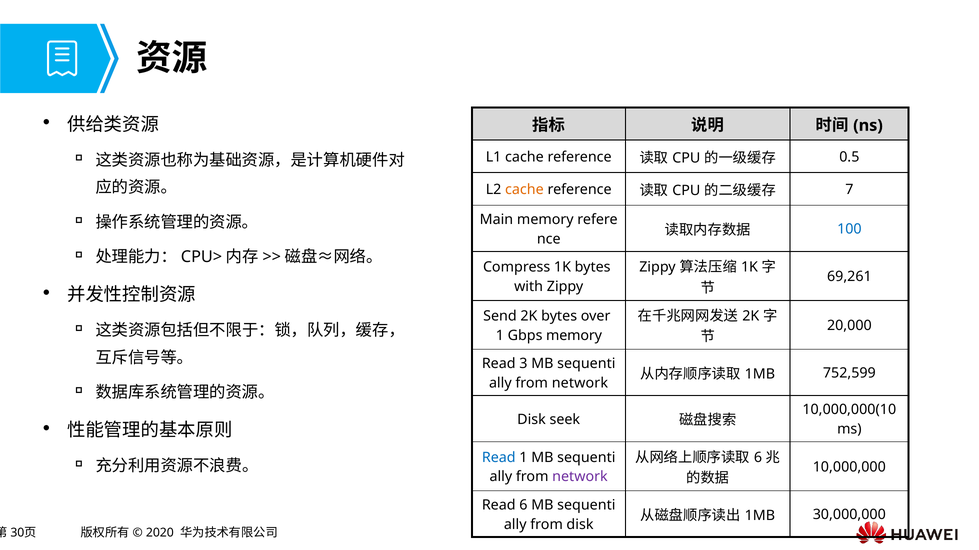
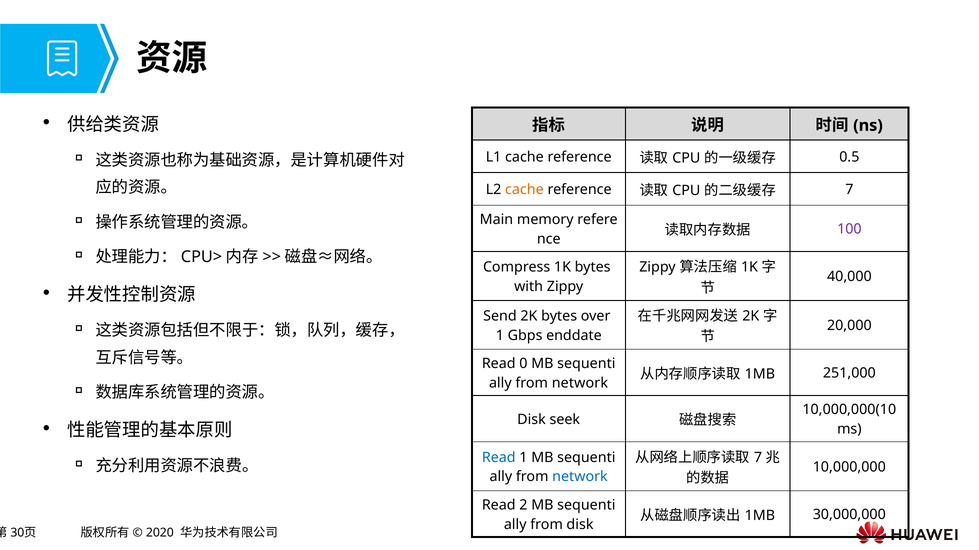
100 colour: blue -> purple (849, 229)
69,261: 69,261 -> 40,000 (849, 277)
Gbps memory: memory -> enddate (574, 336)
3: 3 -> 0 (523, 364)
752,599: 752,599 -> 251,000 (849, 374)
6: 6 -> 7 (758, 458)
network colour: purple -> blue (580, 477)
Read 6: 6 -> 2 (523, 506)
